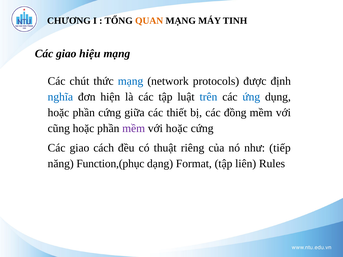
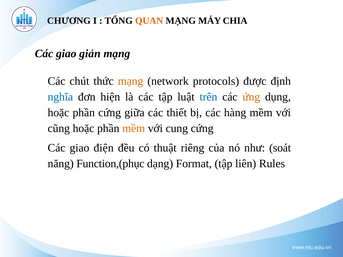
TINH: TINH -> CHIA (235, 21)
hiệu: hiệu -> giản (90, 54)
mạng colour: blue -> orange (131, 81)
ứng colour: blue -> orange (251, 97)
đồng: đồng -> hàng (235, 113)
mềm colour: purple -> orange (134, 128)
với hoặc: hoặc -> cung (177, 128)
cách: cách -> điện (104, 148)
tiếp: tiếp -> soát (280, 148)
